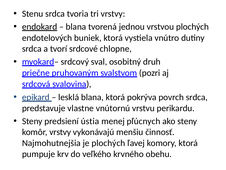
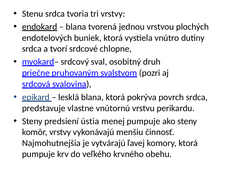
menej pľúcnych: pľúcnych -> pumpuje (144, 121)
je plochých: plochých -> vytvárajú (108, 143)
